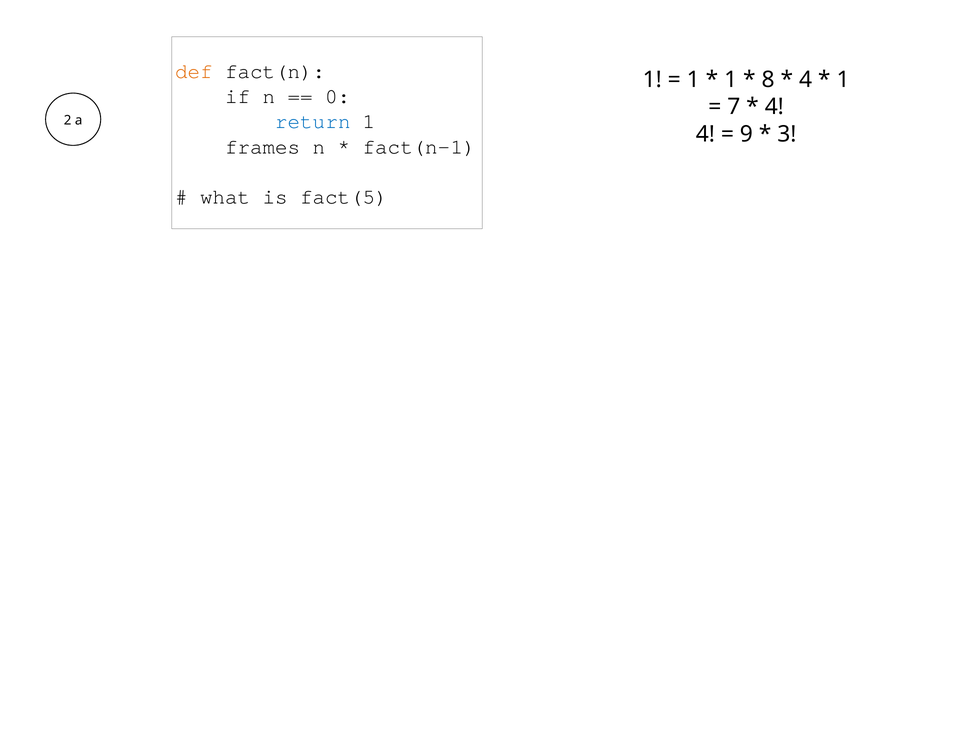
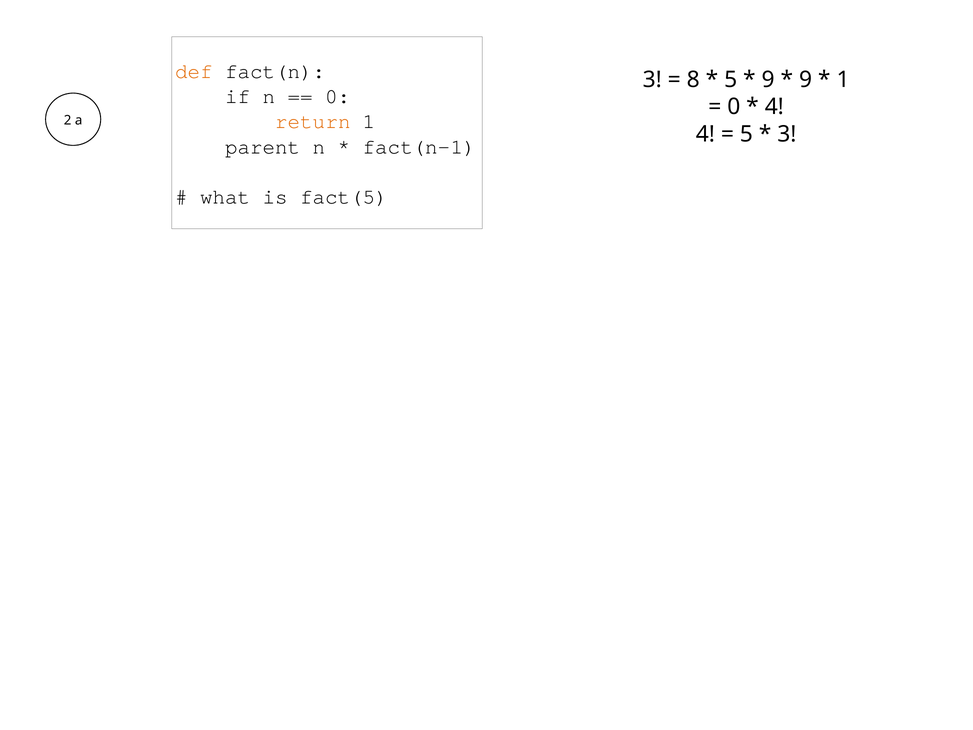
1: 1 -> 3 (652, 79)
1: 1 -> 8 (693, 79)
1: 1 -> 5 (731, 79)
8: 8 -> 9 (768, 79)
4: 4 -> 9 (806, 79)
7: 7 -> 0 (734, 107)
return colour: blue -> orange (313, 122)
9: 9 -> 5 (746, 134)
frames: frames -> parent (263, 147)
